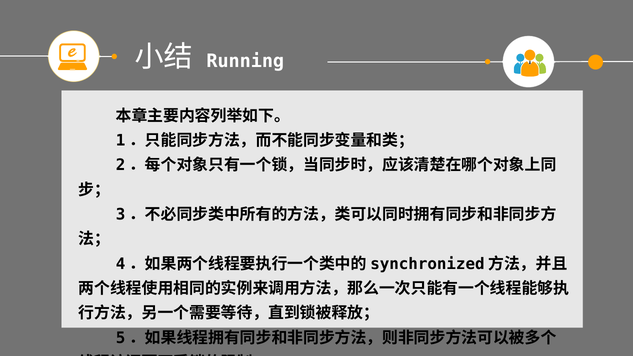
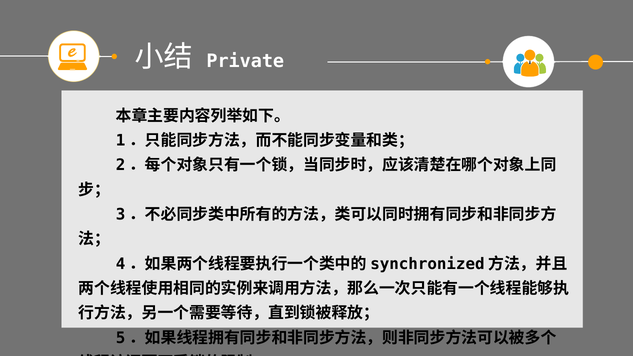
Running: Running -> Private (245, 61)
